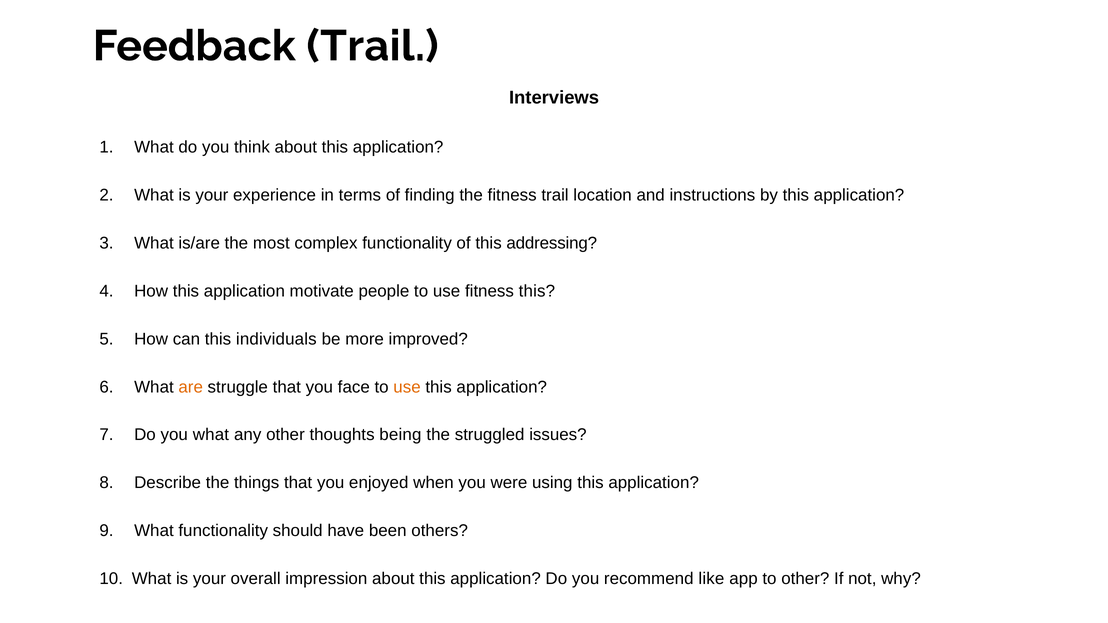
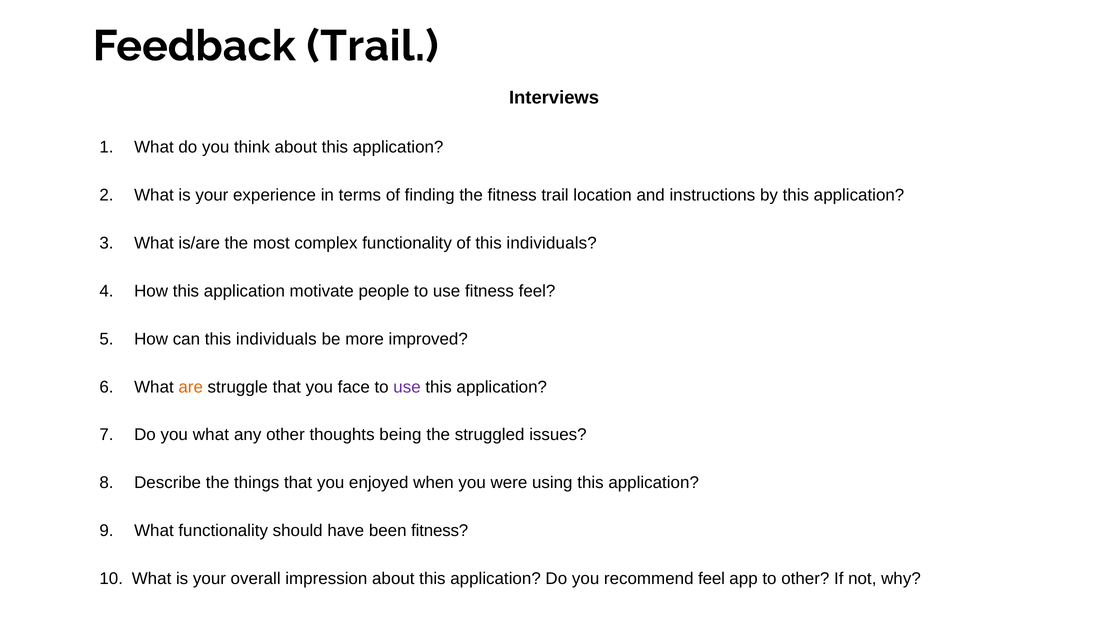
of this addressing: addressing -> individuals (552, 243)
fitness this: this -> feel (537, 291)
use colour: orange -> purple (407, 387)
been others: others -> fitness (440, 531)
recommend like: like -> feel (712, 579)
